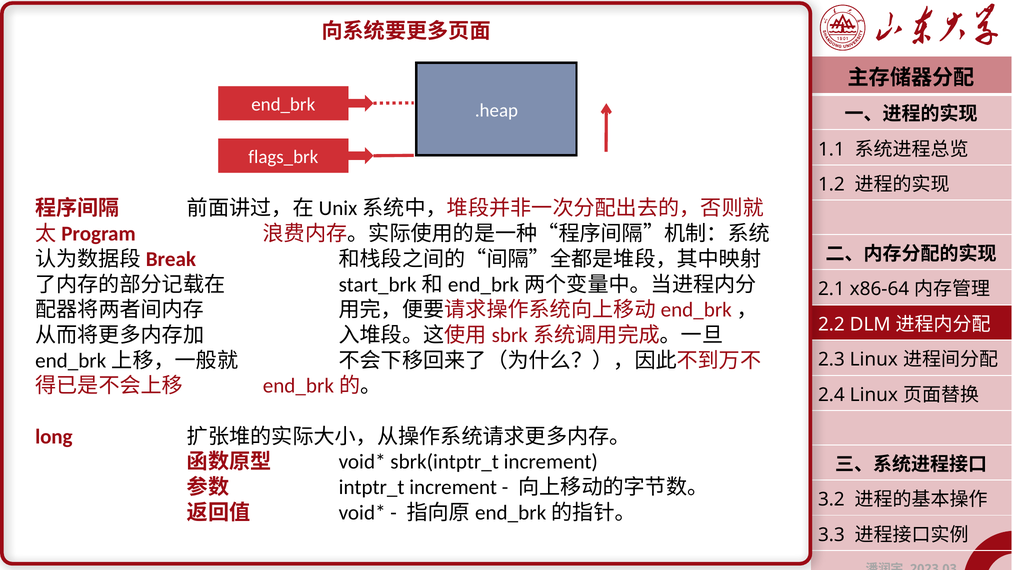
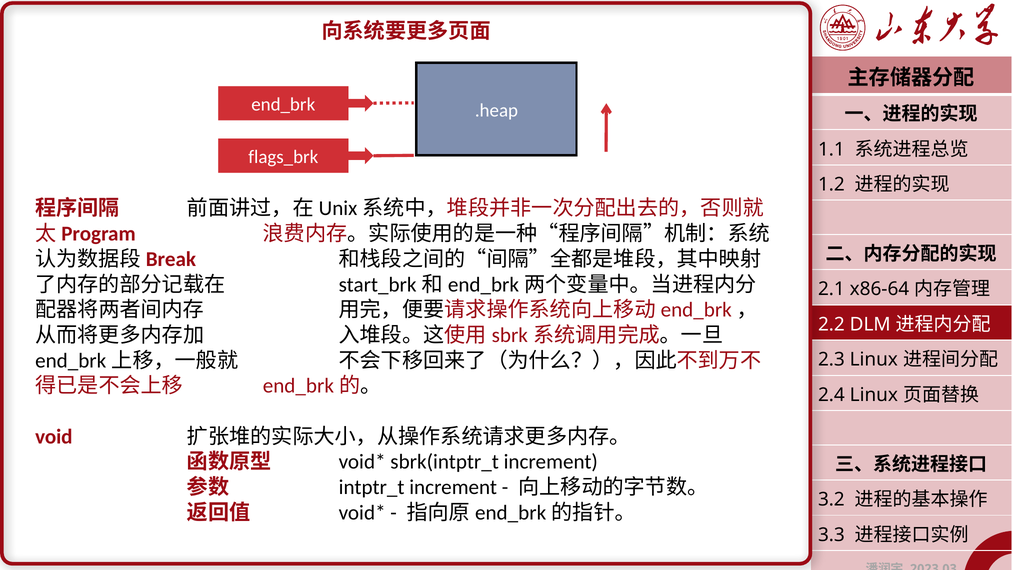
long: long -> void (54, 436)
